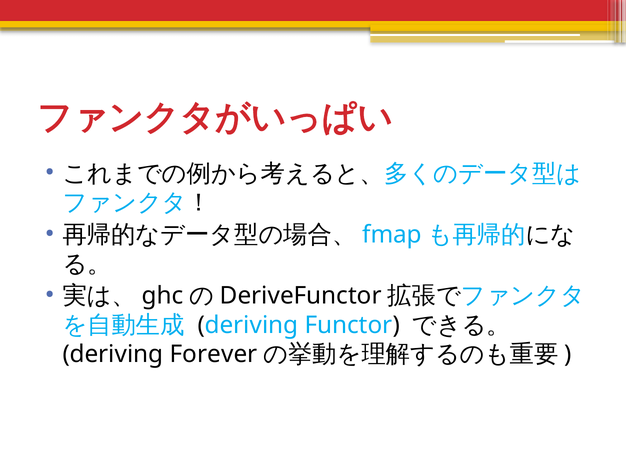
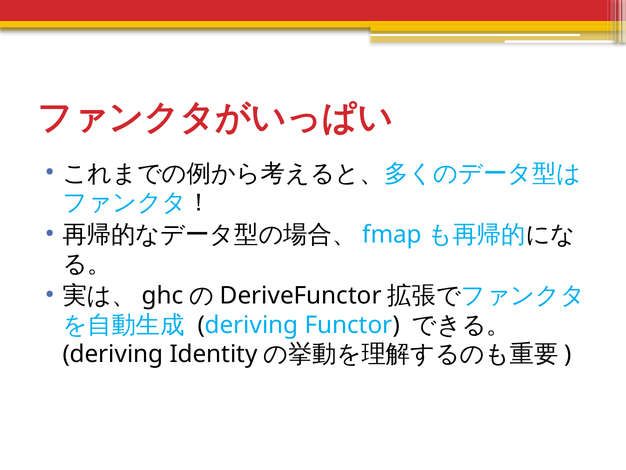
Forever: Forever -> Identity (214, 354)
